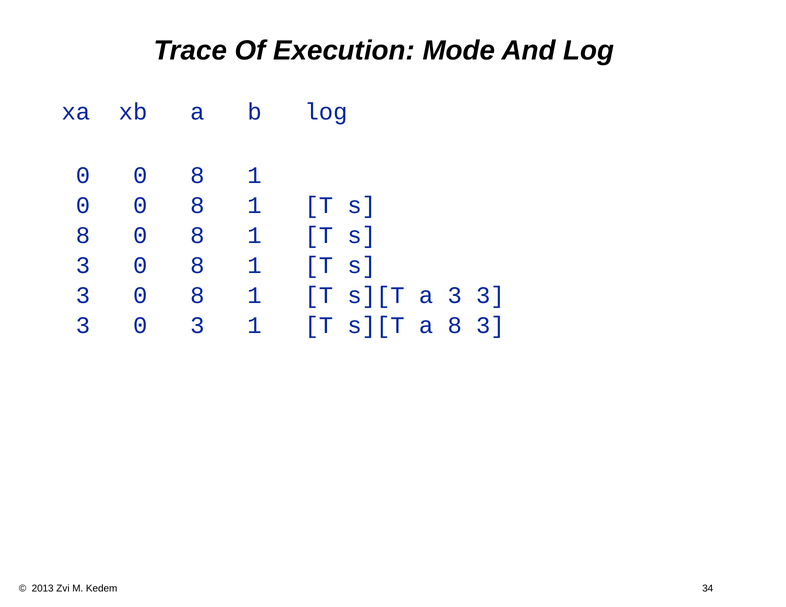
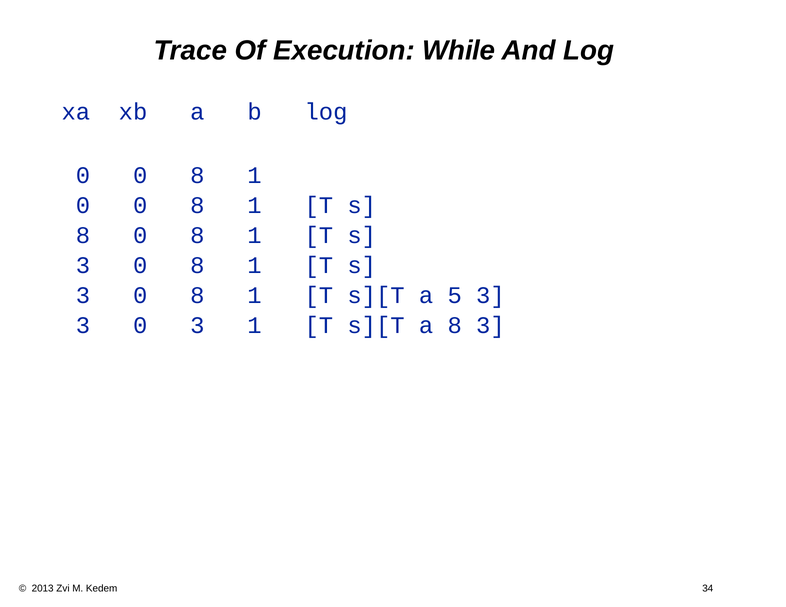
Mode: Mode -> While (459, 50)
a 3: 3 -> 5 (455, 295)
